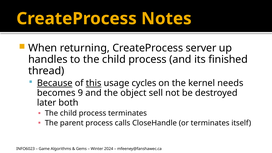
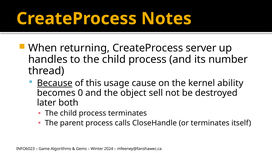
finished: finished -> number (228, 59)
this underline: present -> none (94, 83)
cycles: cycles -> cause (144, 83)
needs: needs -> ability (230, 83)
9: 9 -> 0 (80, 93)
